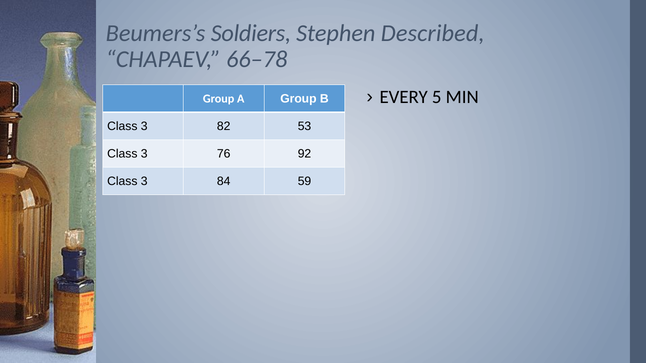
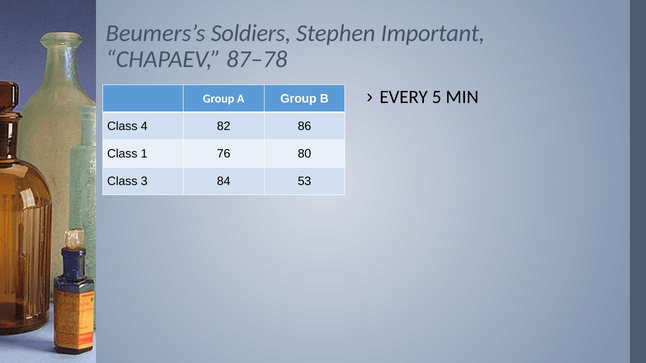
Described: Described -> Important (433, 33)
66–78: 66–78 -> 87–78 (257, 59)
3: 3 -> 4 (144, 126)
53: 53 -> 86 (304, 126)
3: 3 -> 1 (144, 154)
92: 92 -> 80 (304, 154)
59: 59 -> 53 (304, 182)
